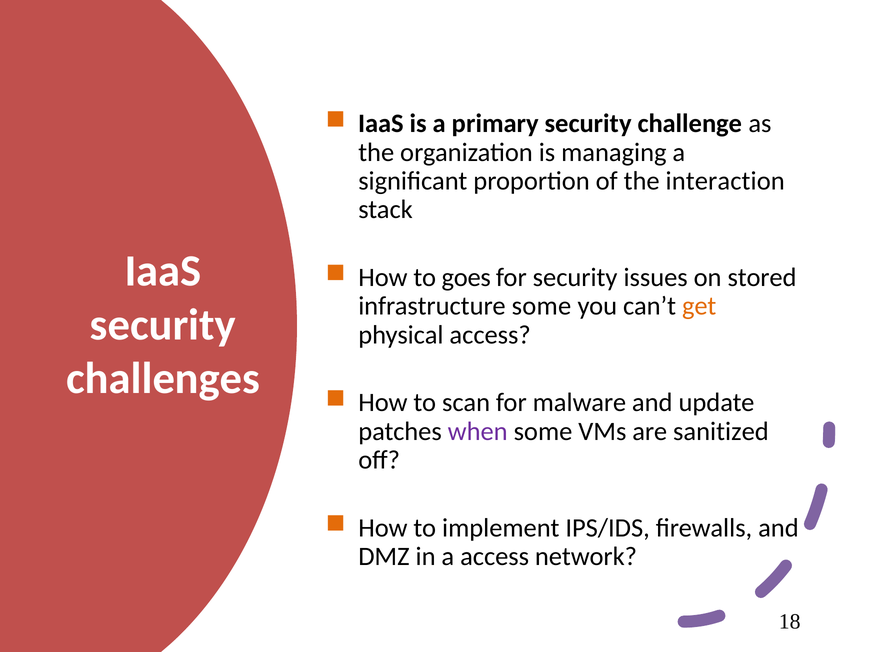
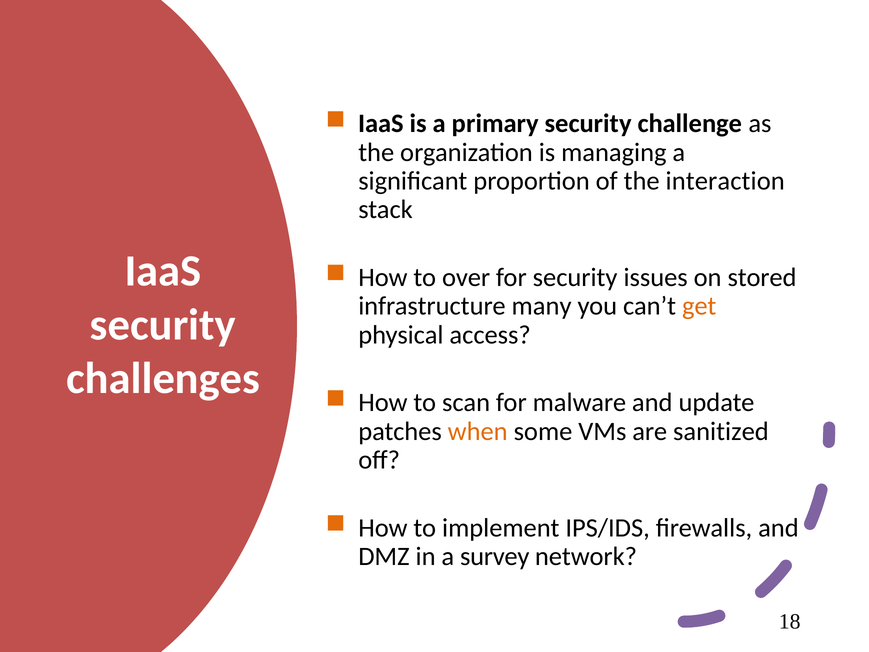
goes: goes -> over (466, 277)
infrastructure some: some -> many (542, 306)
when colour: purple -> orange (478, 431)
a access: access -> survey (495, 556)
